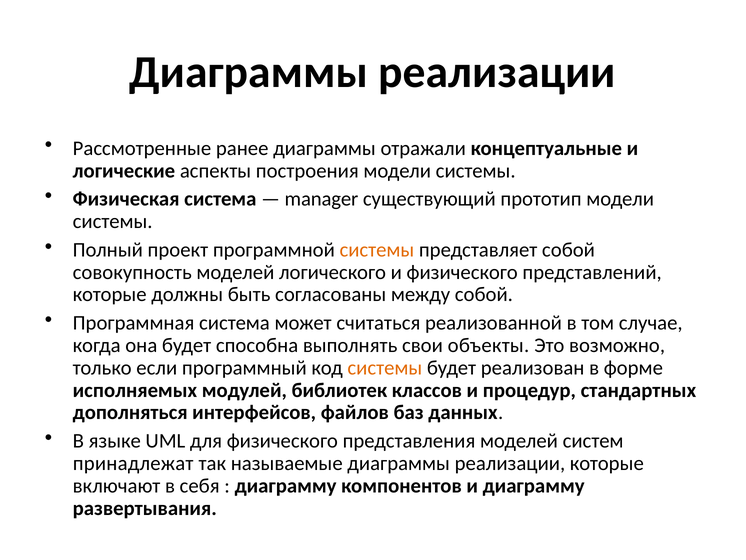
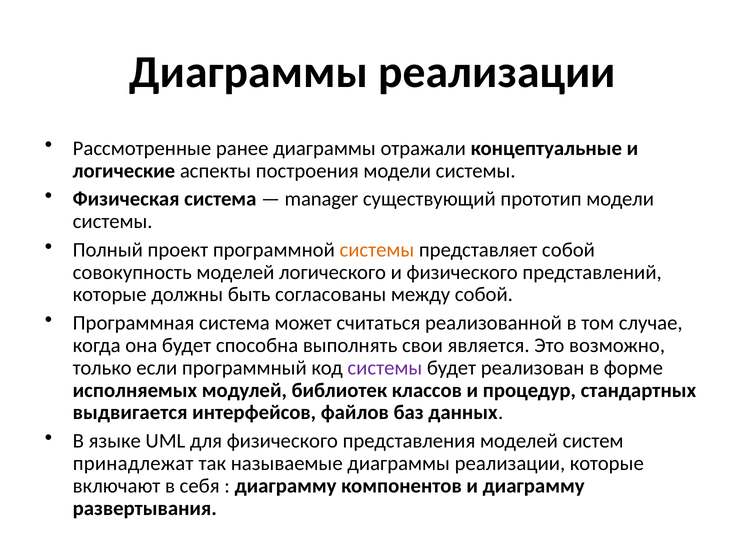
объекты: объекты -> является (489, 345)
системы colour: orange -> purple (385, 367)
дополняться: дополняться -> выдвигается (130, 412)
